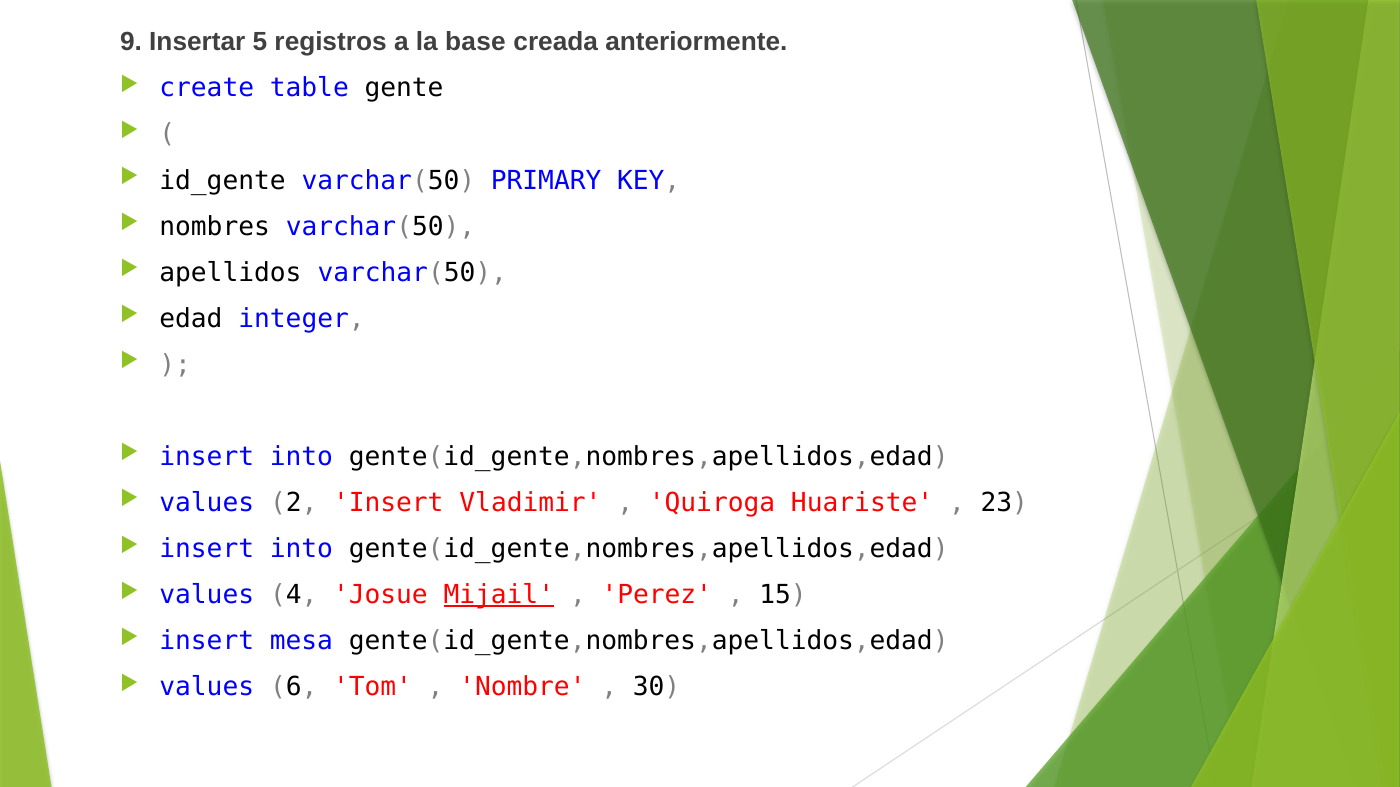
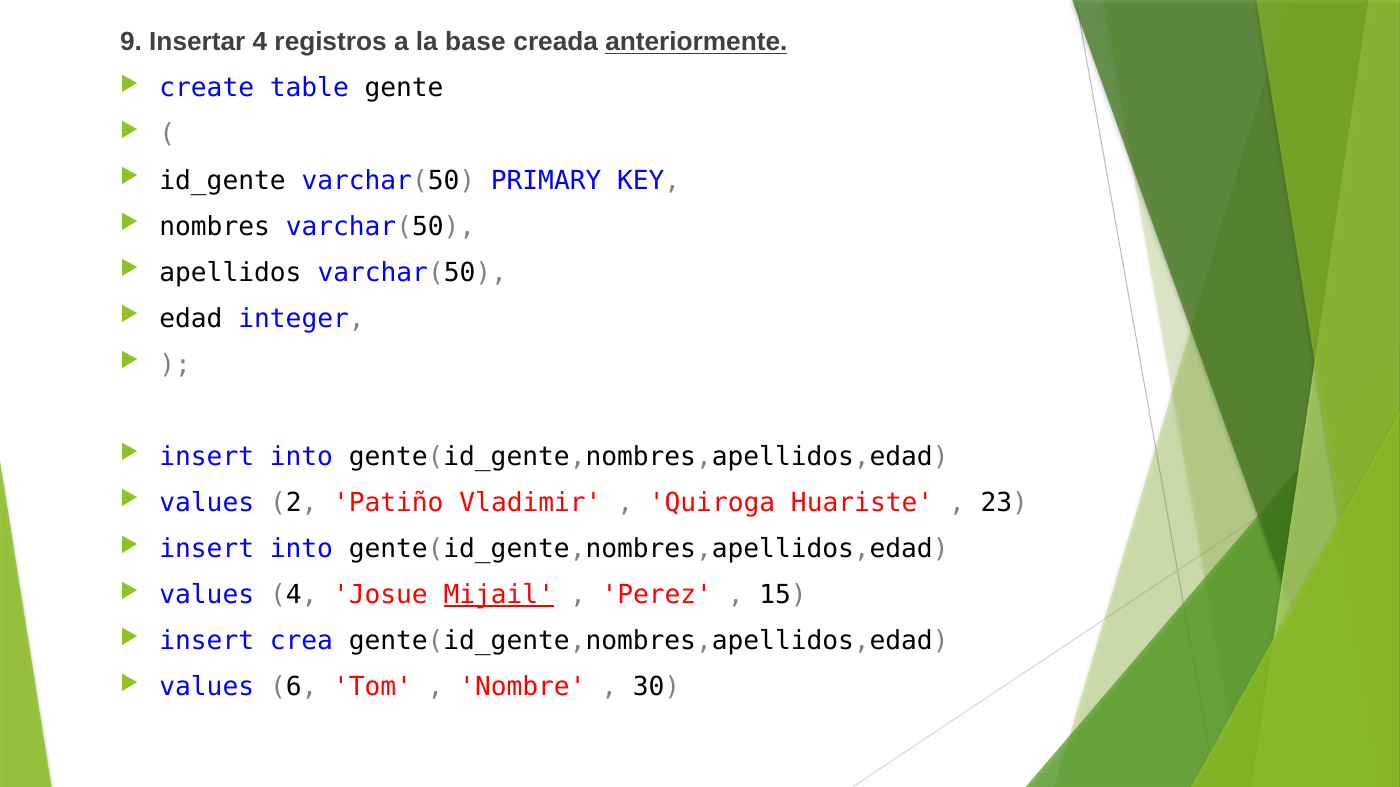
Insertar 5: 5 -> 4 (260, 42)
anteriormente underline: none -> present (696, 42)
2 Insert: Insert -> Patiño (388, 503)
mesa: mesa -> crea (301, 641)
